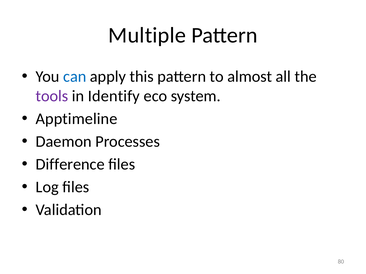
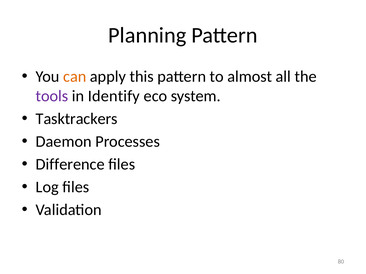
Multiple: Multiple -> Planning (147, 35)
can colour: blue -> orange (75, 77)
Apptimeline: Apptimeline -> Tasktrackers (77, 119)
